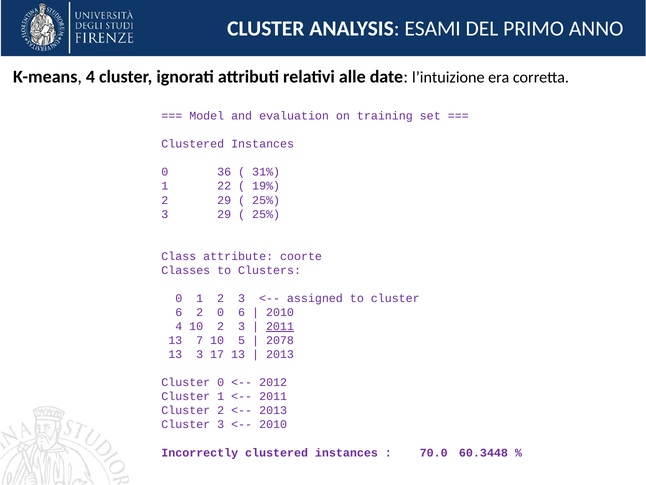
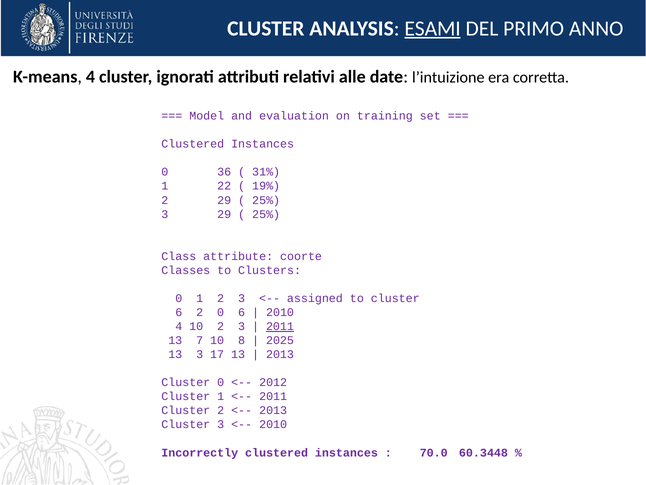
ESAMI underline: none -> present (433, 28)
5: 5 -> 8 (242, 340)
2078: 2078 -> 2025 (280, 340)
